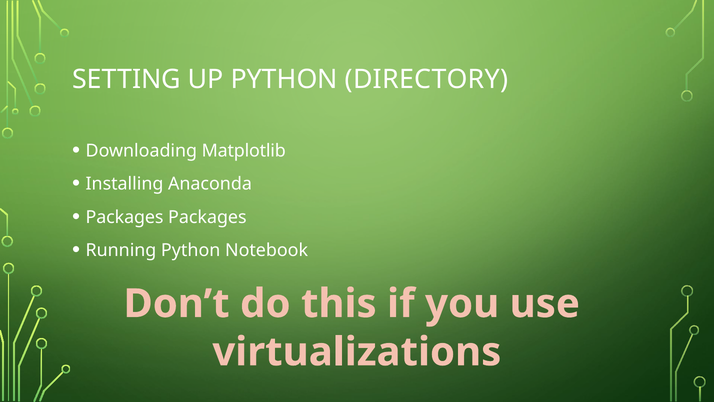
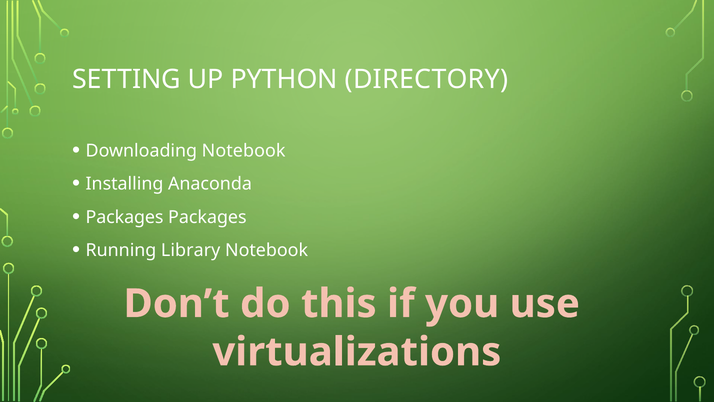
Downloading Matplotlib: Matplotlib -> Notebook (244, 151)
Running Python: Python -> Library (191, 250)
